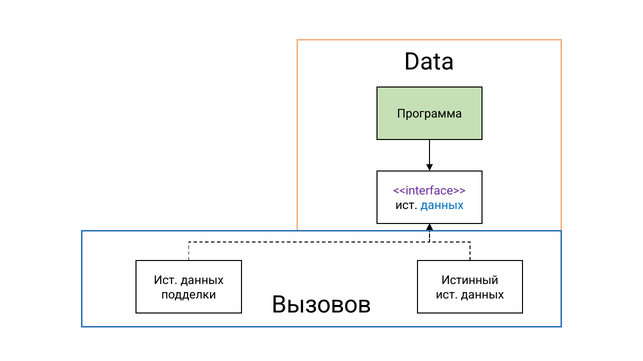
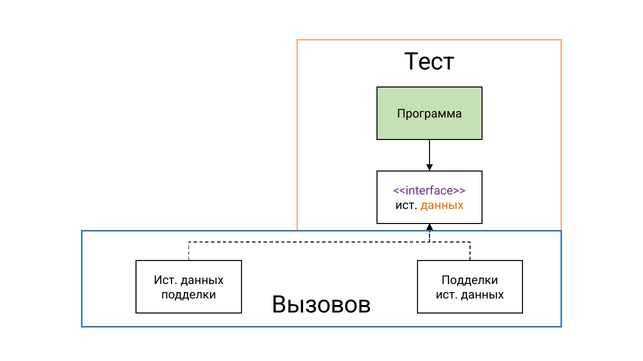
Data: Data -> Тест (430, 62)
данных colour: blue -> orange (442, 206)
Истинный: Истинный -> Подделки (470, 281)
